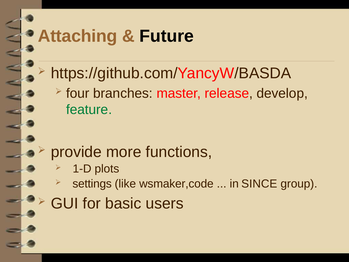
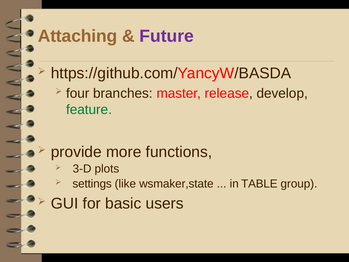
Future colour: black -> purple (167, 36)
1-D: 1-D -> 3-D (82, 169)
wsmaker,code: wsmaker,code -> wsmaker,state (176, 184)
SINCE: SINCE -> TABLE (259, 184)
